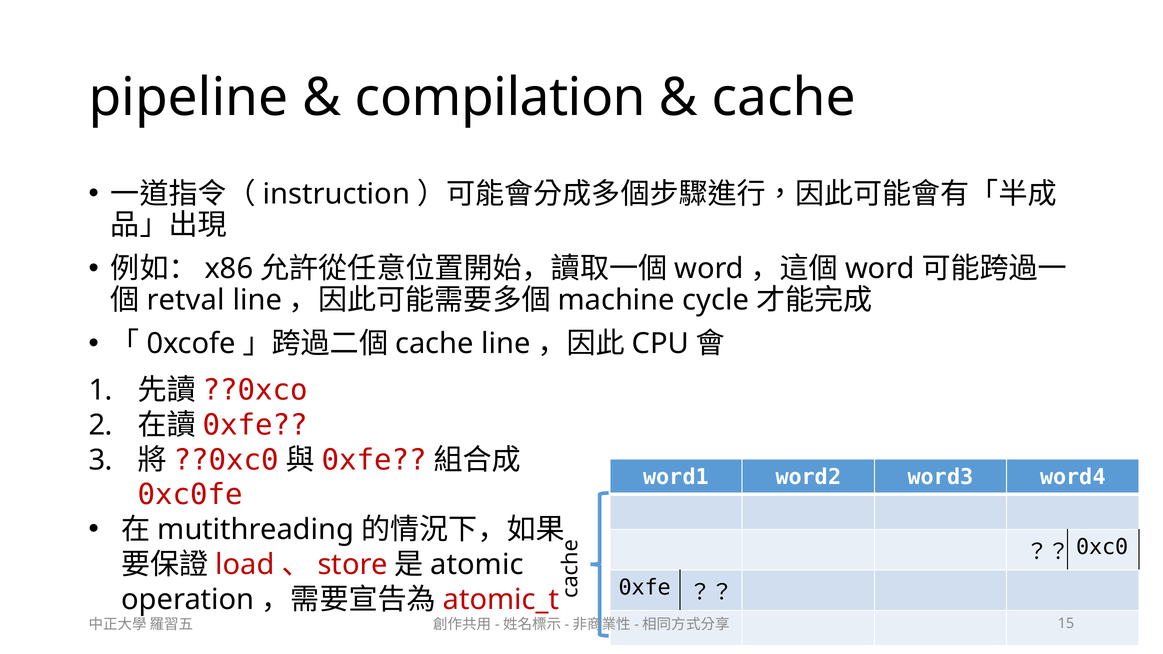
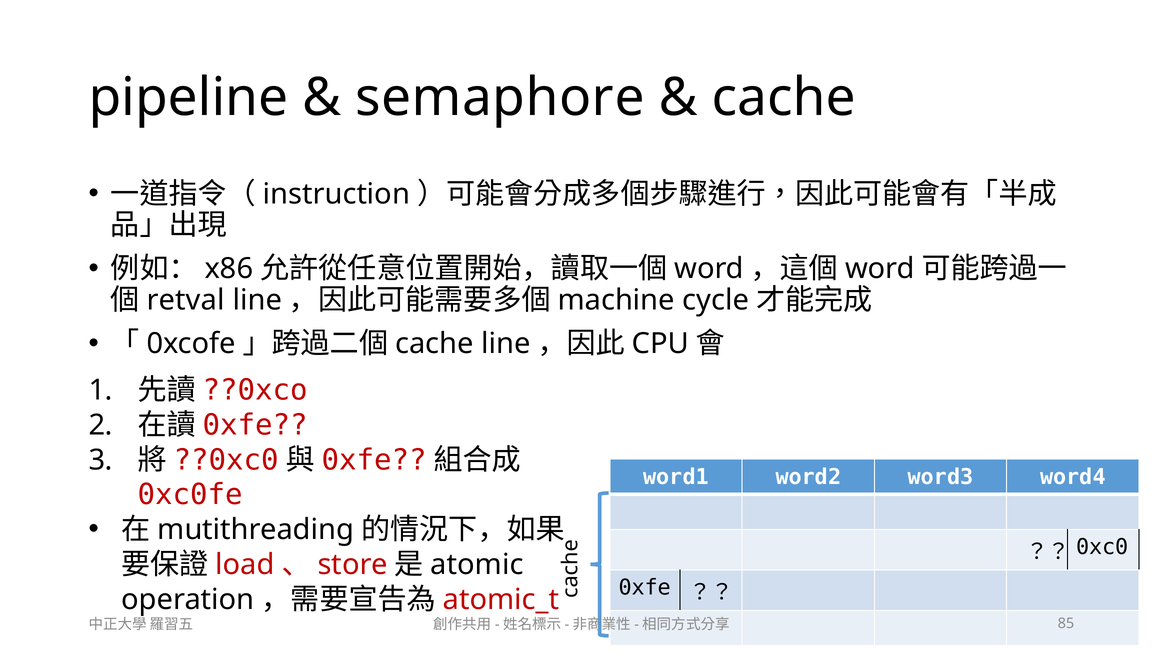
compilation: compilation -> semaphore (500, 98)
15: 15 -> 85 (1066, 624)
